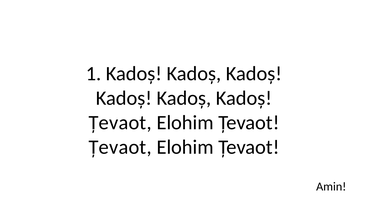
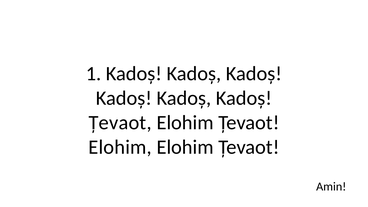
Țevaot: Țevaot -> Elohim (120, 147)
